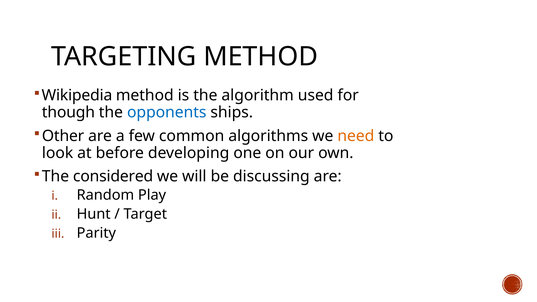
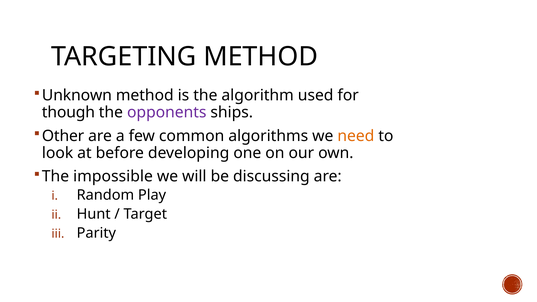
Wikipedia: Wikipedia -> Unknown (77, 95)
opponents colour: blue -> purple (167, 112)
considered: considered -> impossible (113, 176)
